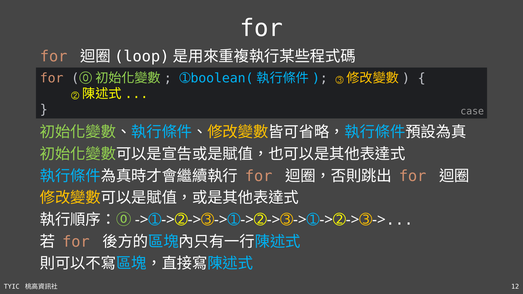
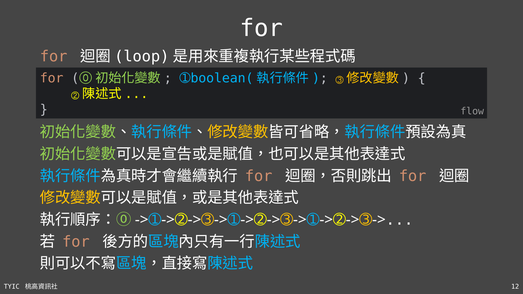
case: case -> flow (472, 111)
